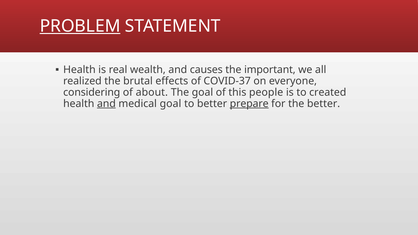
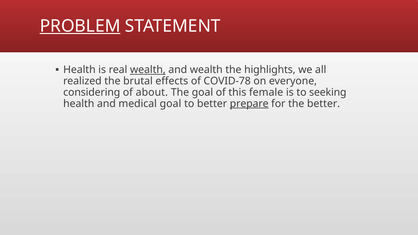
wealth underline: none -> present (148, 70)
and causes: causes -> wealth (206, 70)
important: important -> highlights (270, 70)
COVID-37: COVID-37 -> COVID-78 (227, 81)
people: people -> female (266, 92)
created: created -> seeking (328, 92)
and underline: present -> none (106, 104)
